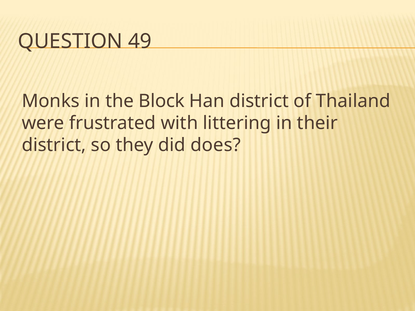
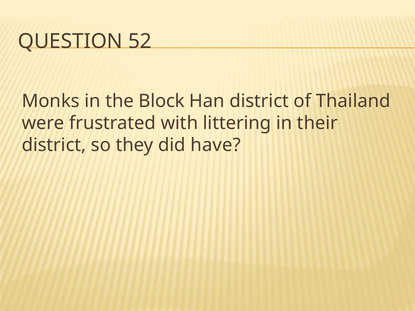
49: 49 -> 52 (140, 41)
does: does -> have (216, 145)
